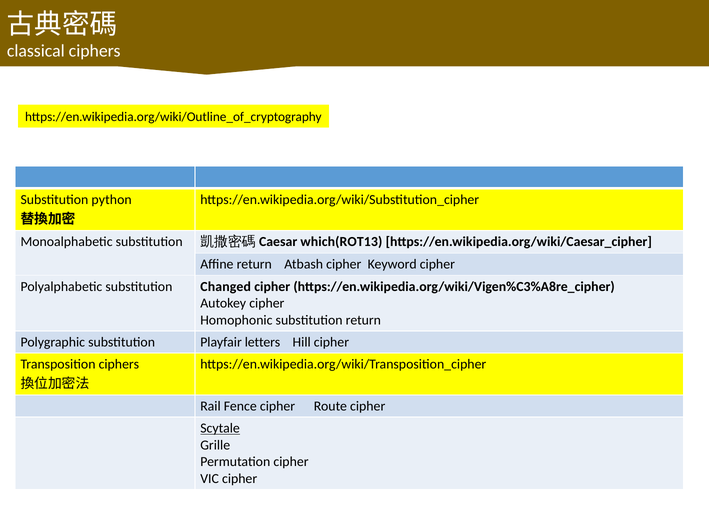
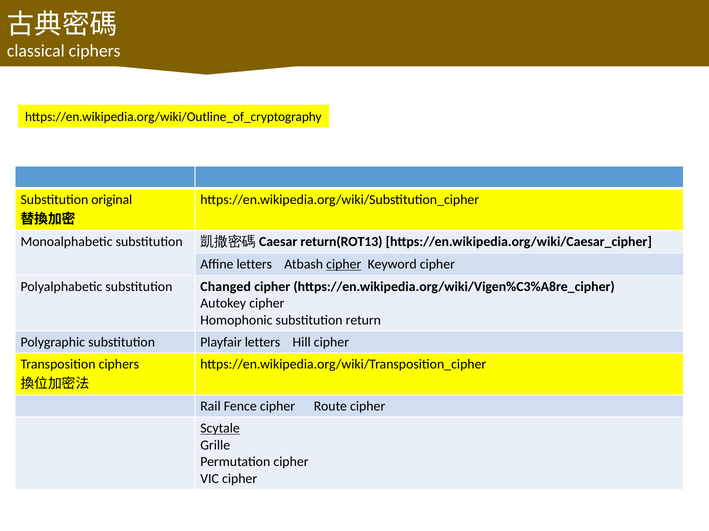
python: python -> original (112, 200)
which(ROT13: which(ROT13 -> return(ROT13 (341, 242)
Affine return: return -> letters (254, 265)
cipher underline: none -> present (344, 265)
